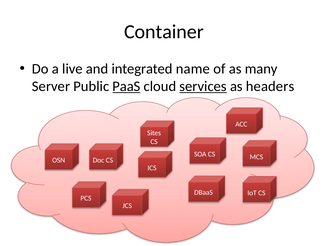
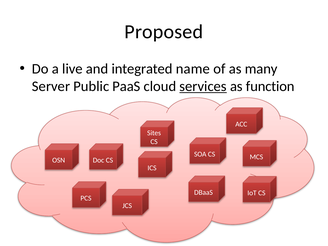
Container: Container -> Proposed (164, 32)
PaaS underline: present -> none (126, 86)
headers: headers -> function (270, 86)
